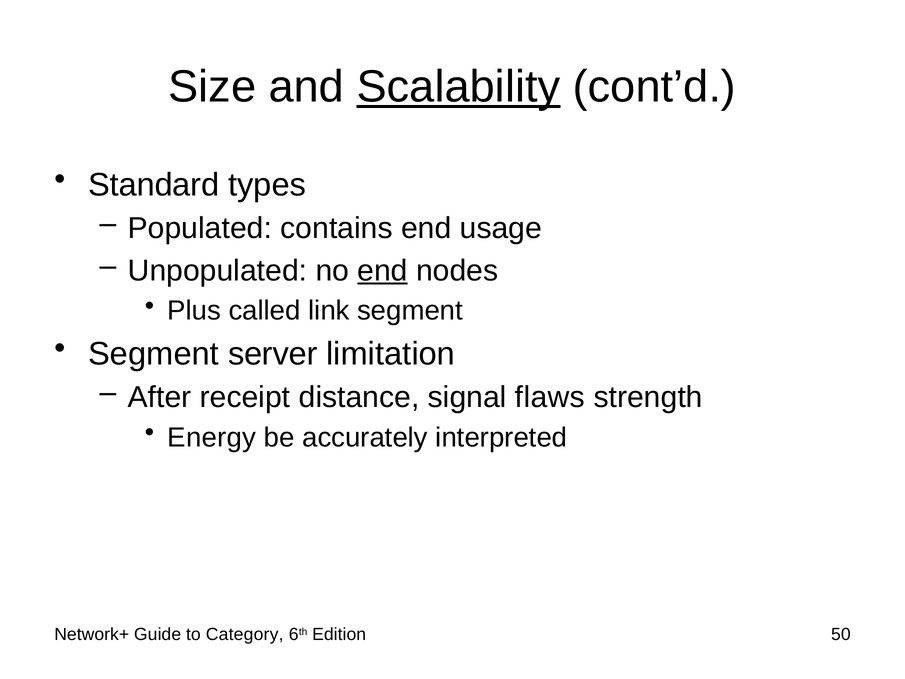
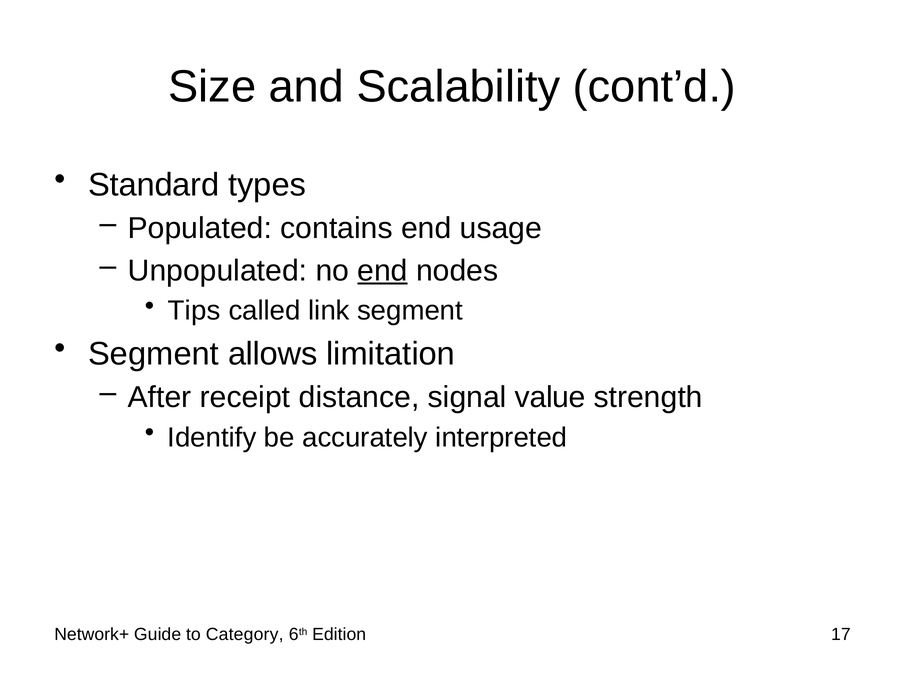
Scalability underline: present -> none (458, 87)
Plus: Plus -> Tips (194, 311)
server: server -> allows (273, 354)
flaws: flaws -> value (550, 397)
Energy: Energy -> Identify (212, 437)
50: 50 -> 17 (841, 634)
